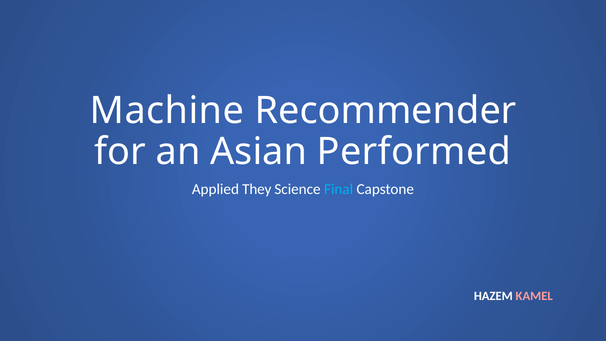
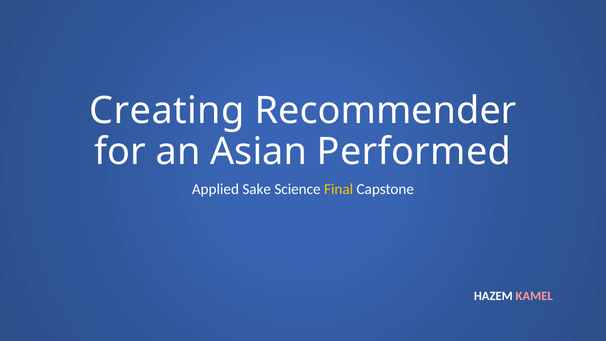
Machine: Machine -> Creating (167, 111)
They: They -> Sake (257, 189)
Final colour: light blue -> yellow (339, 189)
